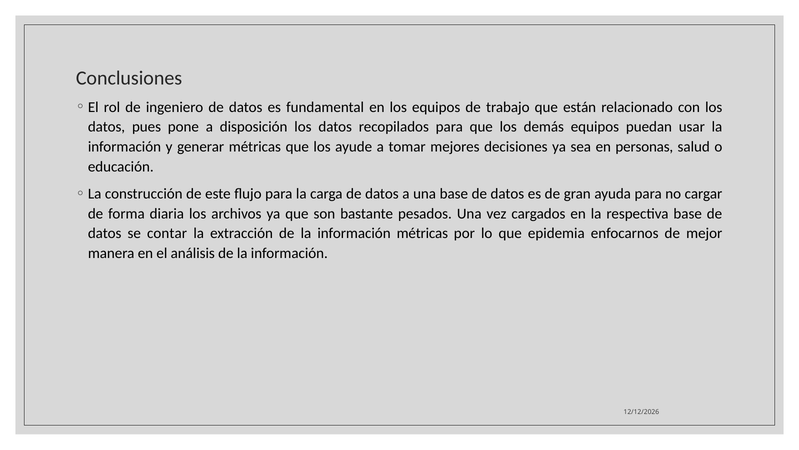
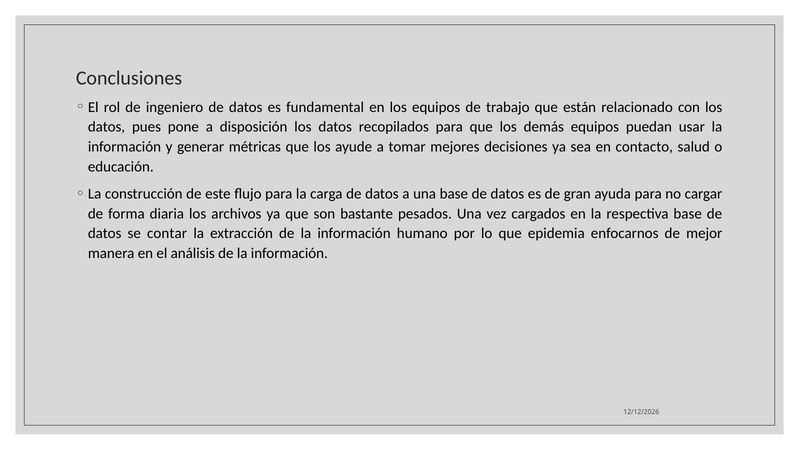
personas: personas -> contacto (644, 147)
información métricas: métricas -> humano (422, 233)
